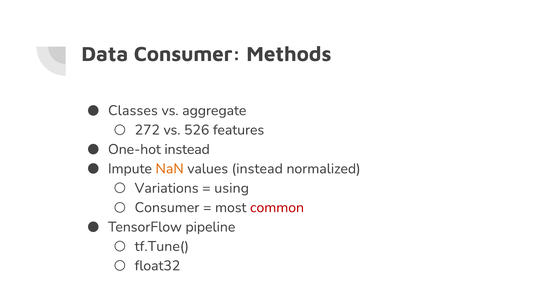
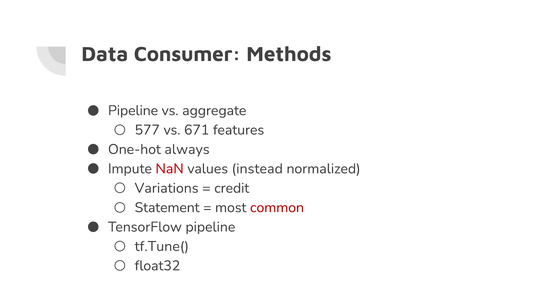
Classes: Classes -> Pipeline (133, 110)
272: 272 -> 577 (147, 130)
526: 526 -> 671 (197, 130)
One-hot instead: instead -> always (187, 149)
NaN colour: orange -> red (170, 169)
using: using -> credit (232, 188)
Consumer: Consumer -> Statement (167, 207)
